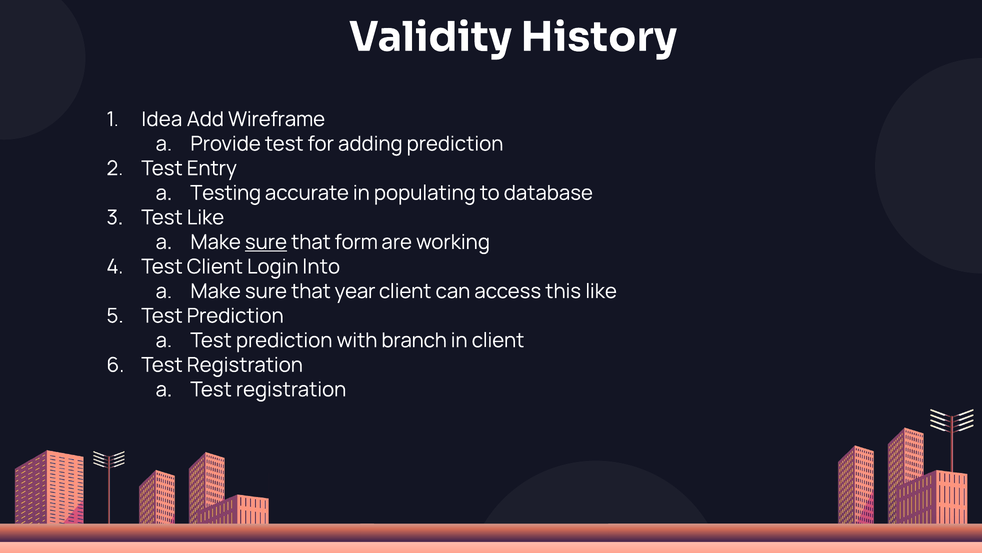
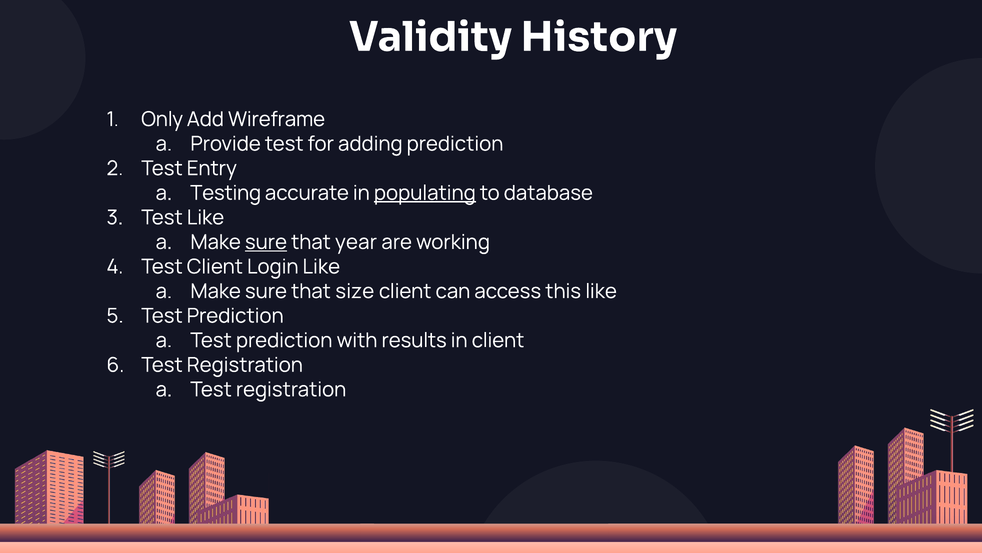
Idea: Idea -> Only (162, 119)
populating underline: none -> present (425, 193)
form: form -> year (356, 242)
Login Into: Into -> Like (321, 266)
year: year -> size (355, 291)
branch: branch -> results (414, 340)
